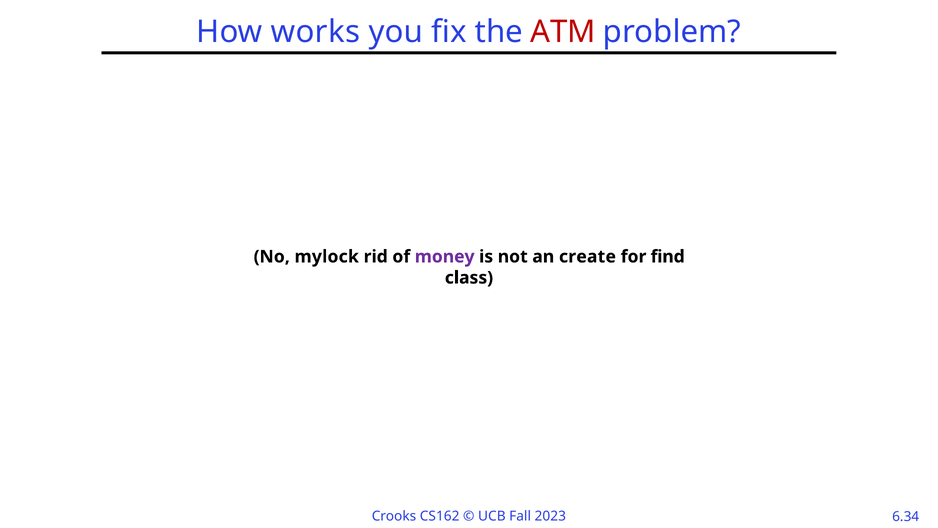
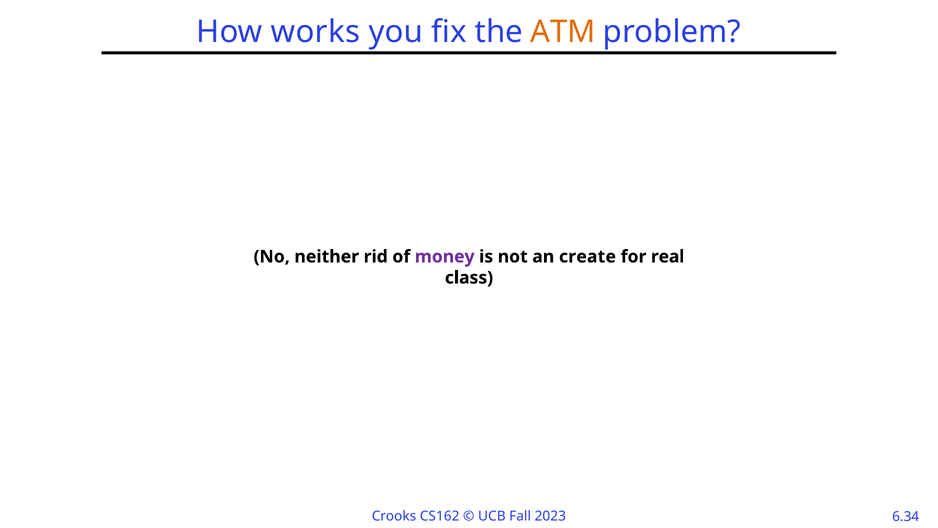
ATM colour: red -> orange (563, 32)
mylock: mylock -> neither (327, 256)
find: find -> real (668, 256)
